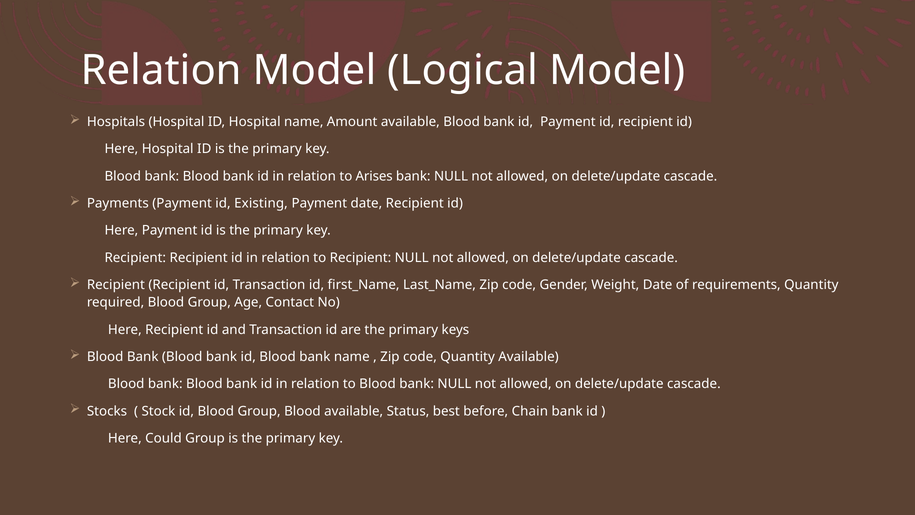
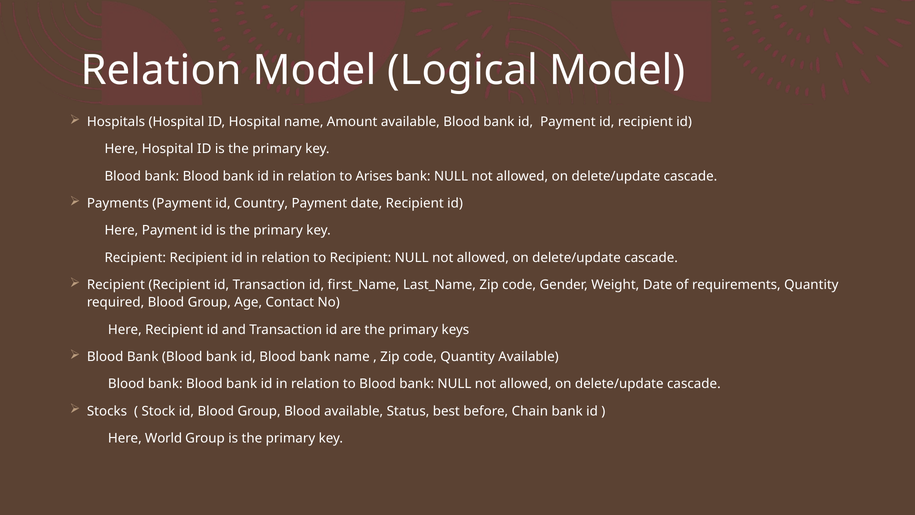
Existing: Existing -> Country (261, 203)
Could: Could -> World (164, 438)
